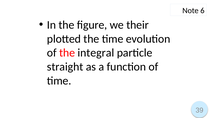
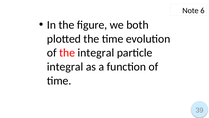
their: their -> both (137, 25)
straight: straight -> integral (65, 67)
